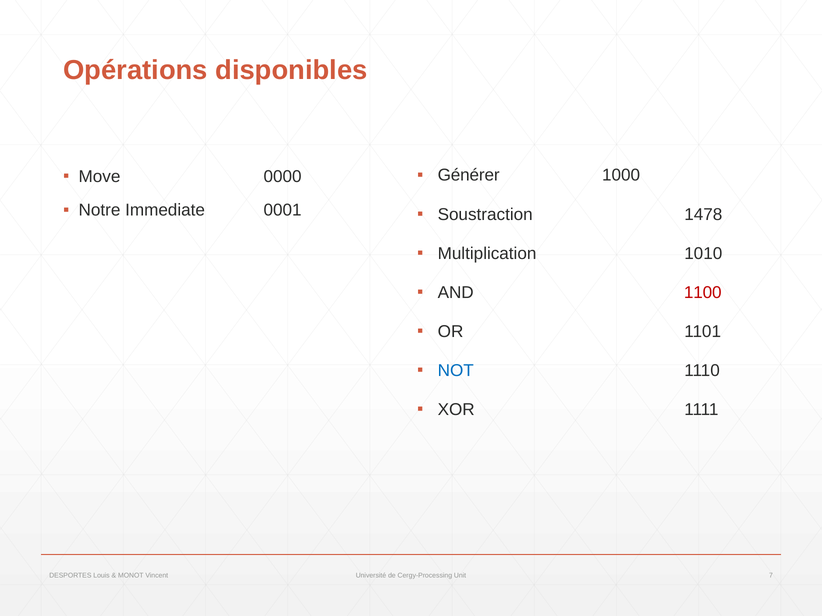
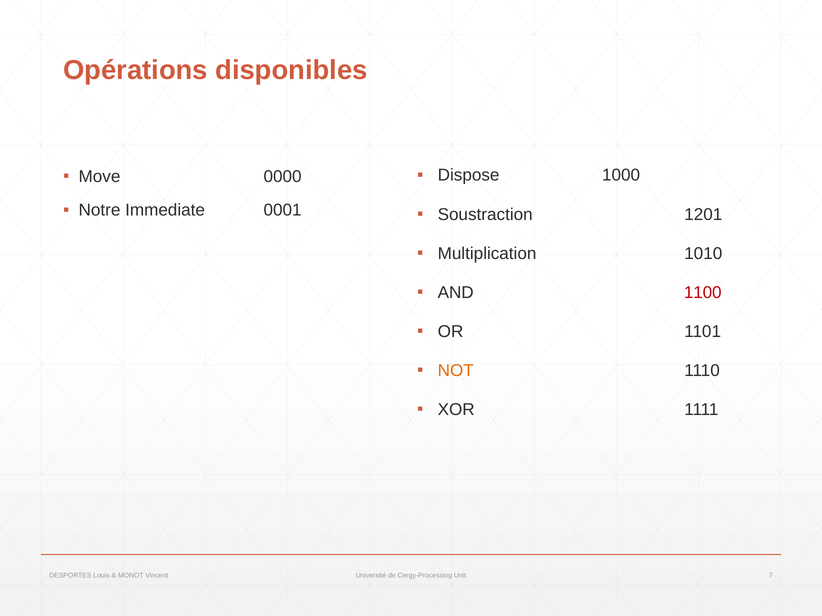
Générer: Générer -> Dispose (469, 175)
1478: 1478 -> 1201 (703, 215)
NOT colour: blue -> orange (456, 371)
